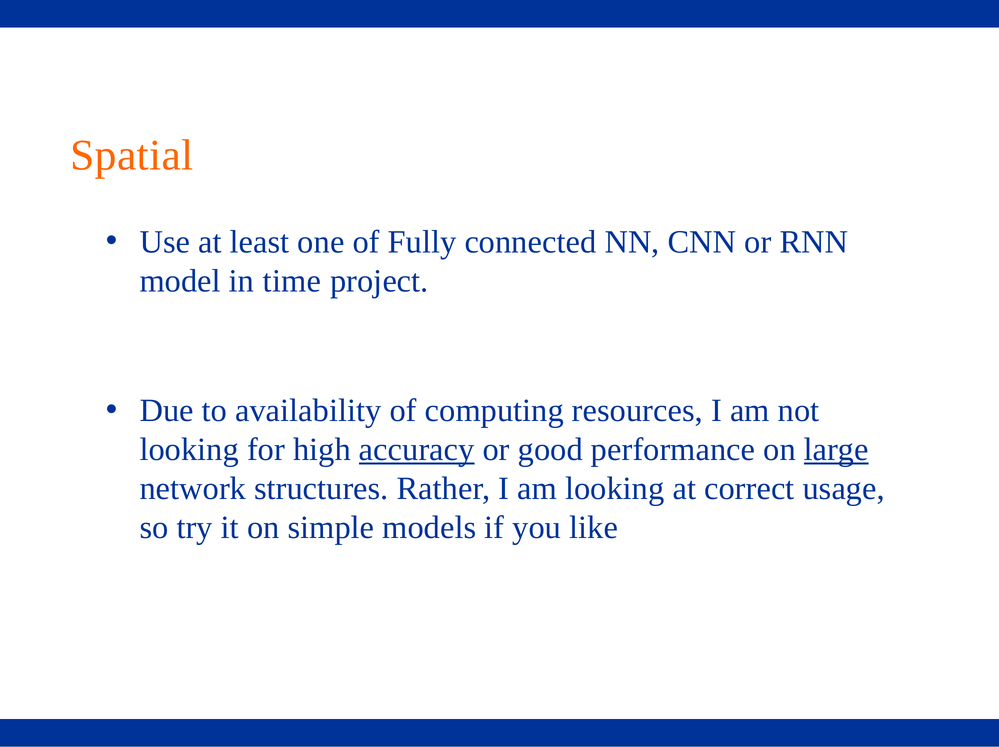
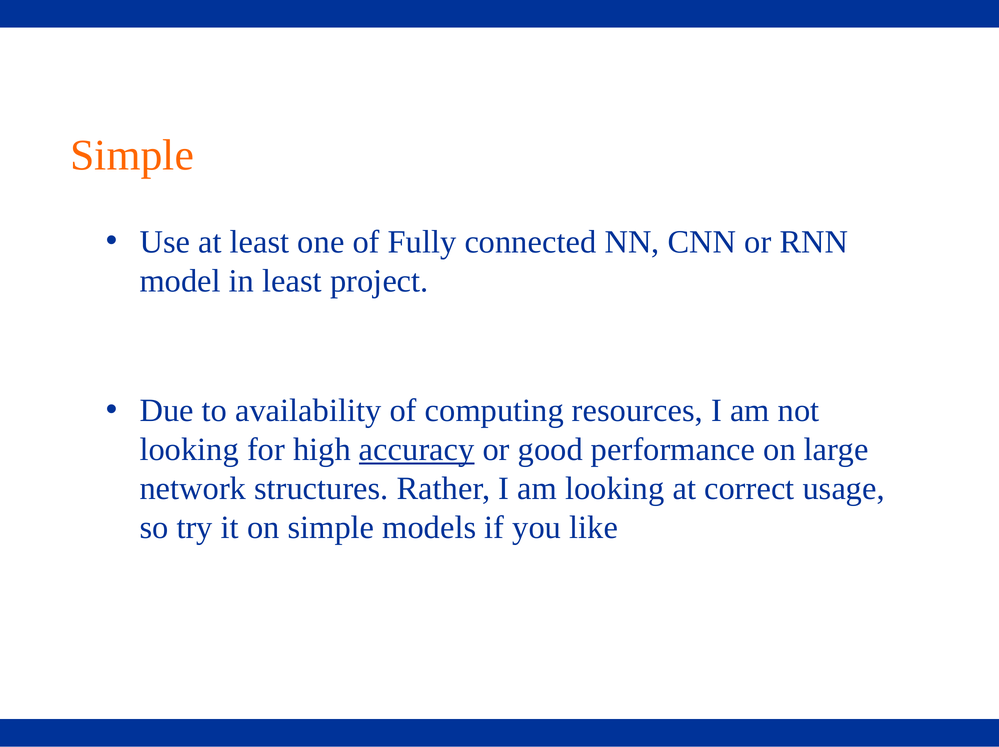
Spatial: Spatial -> Simple (132, 155)
in time: time -> least (292, 281)
large underline: present -> none (836, 450)
